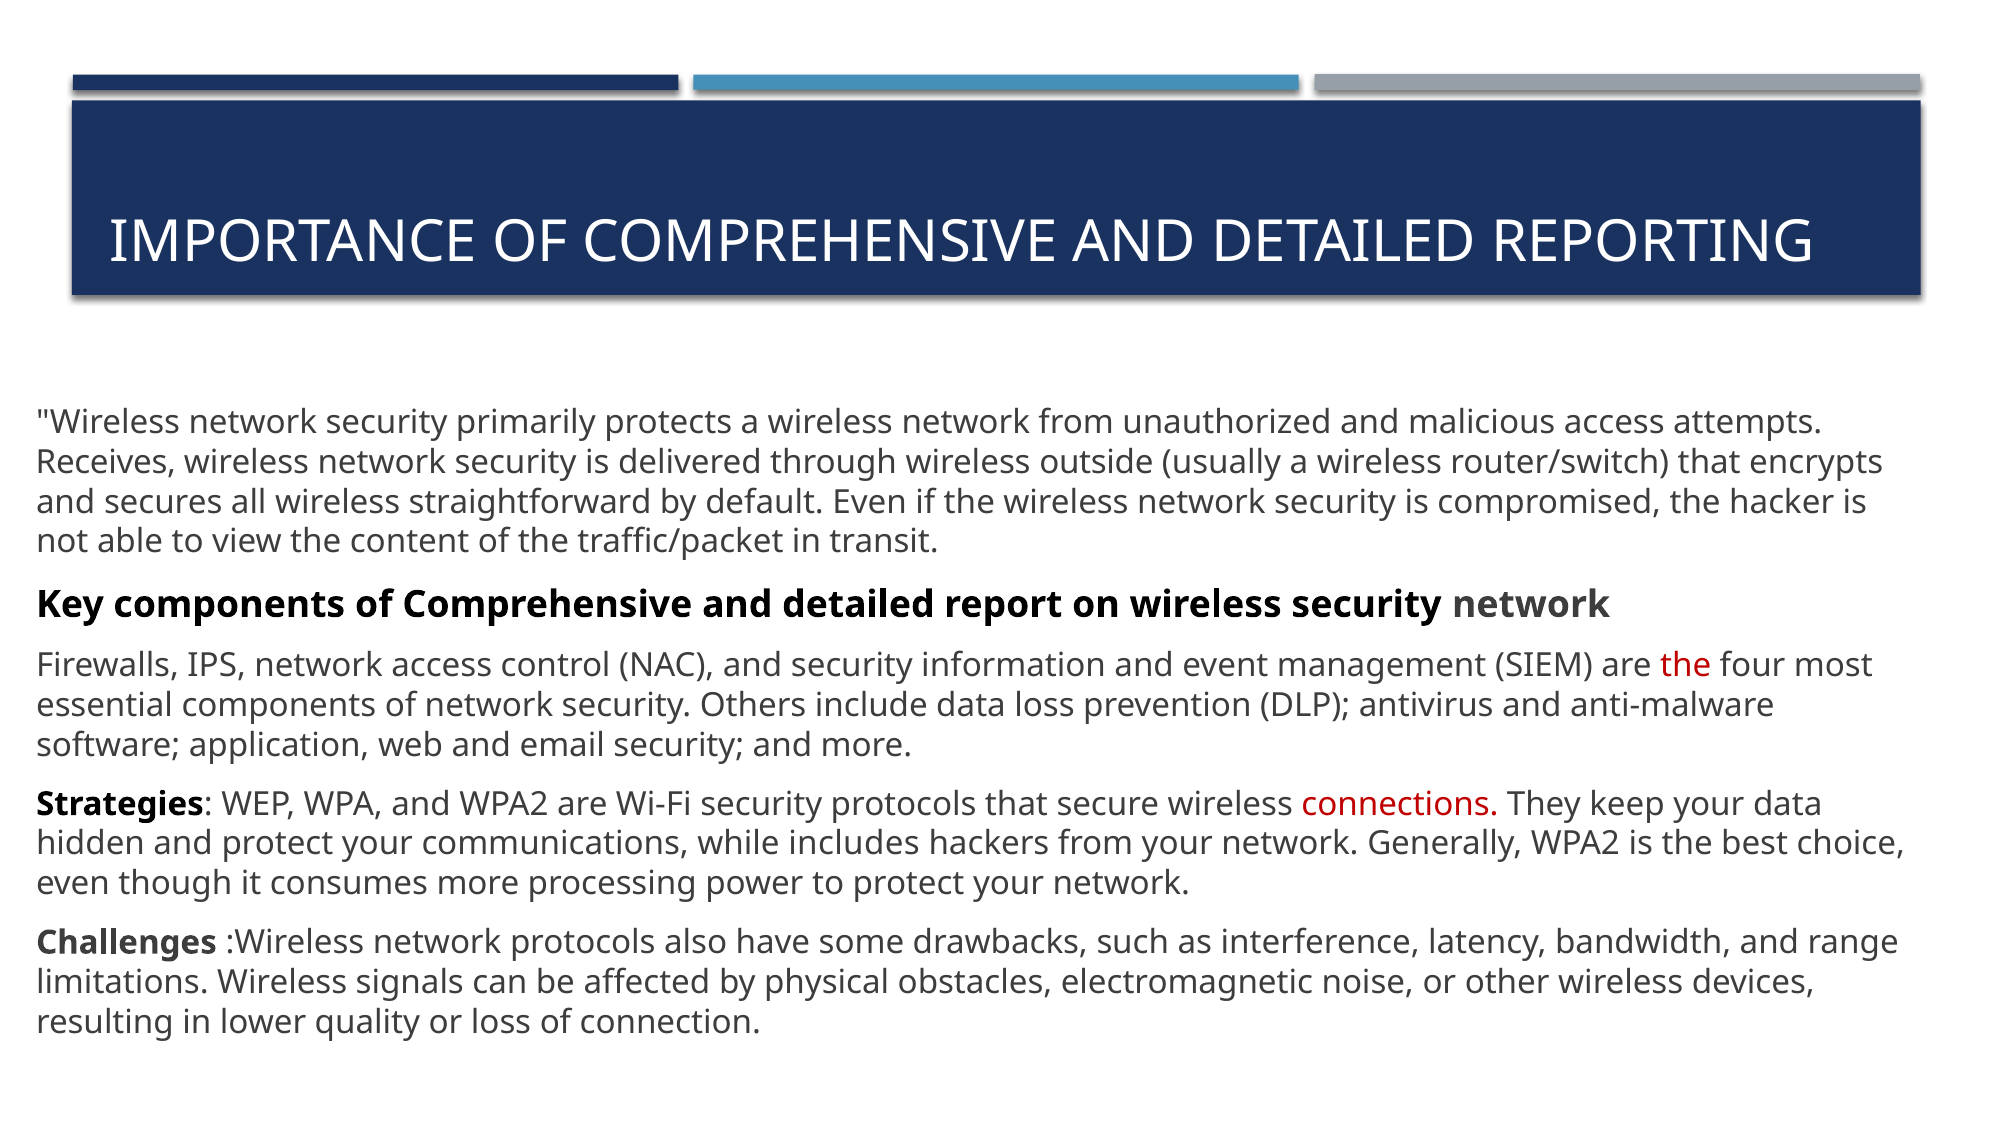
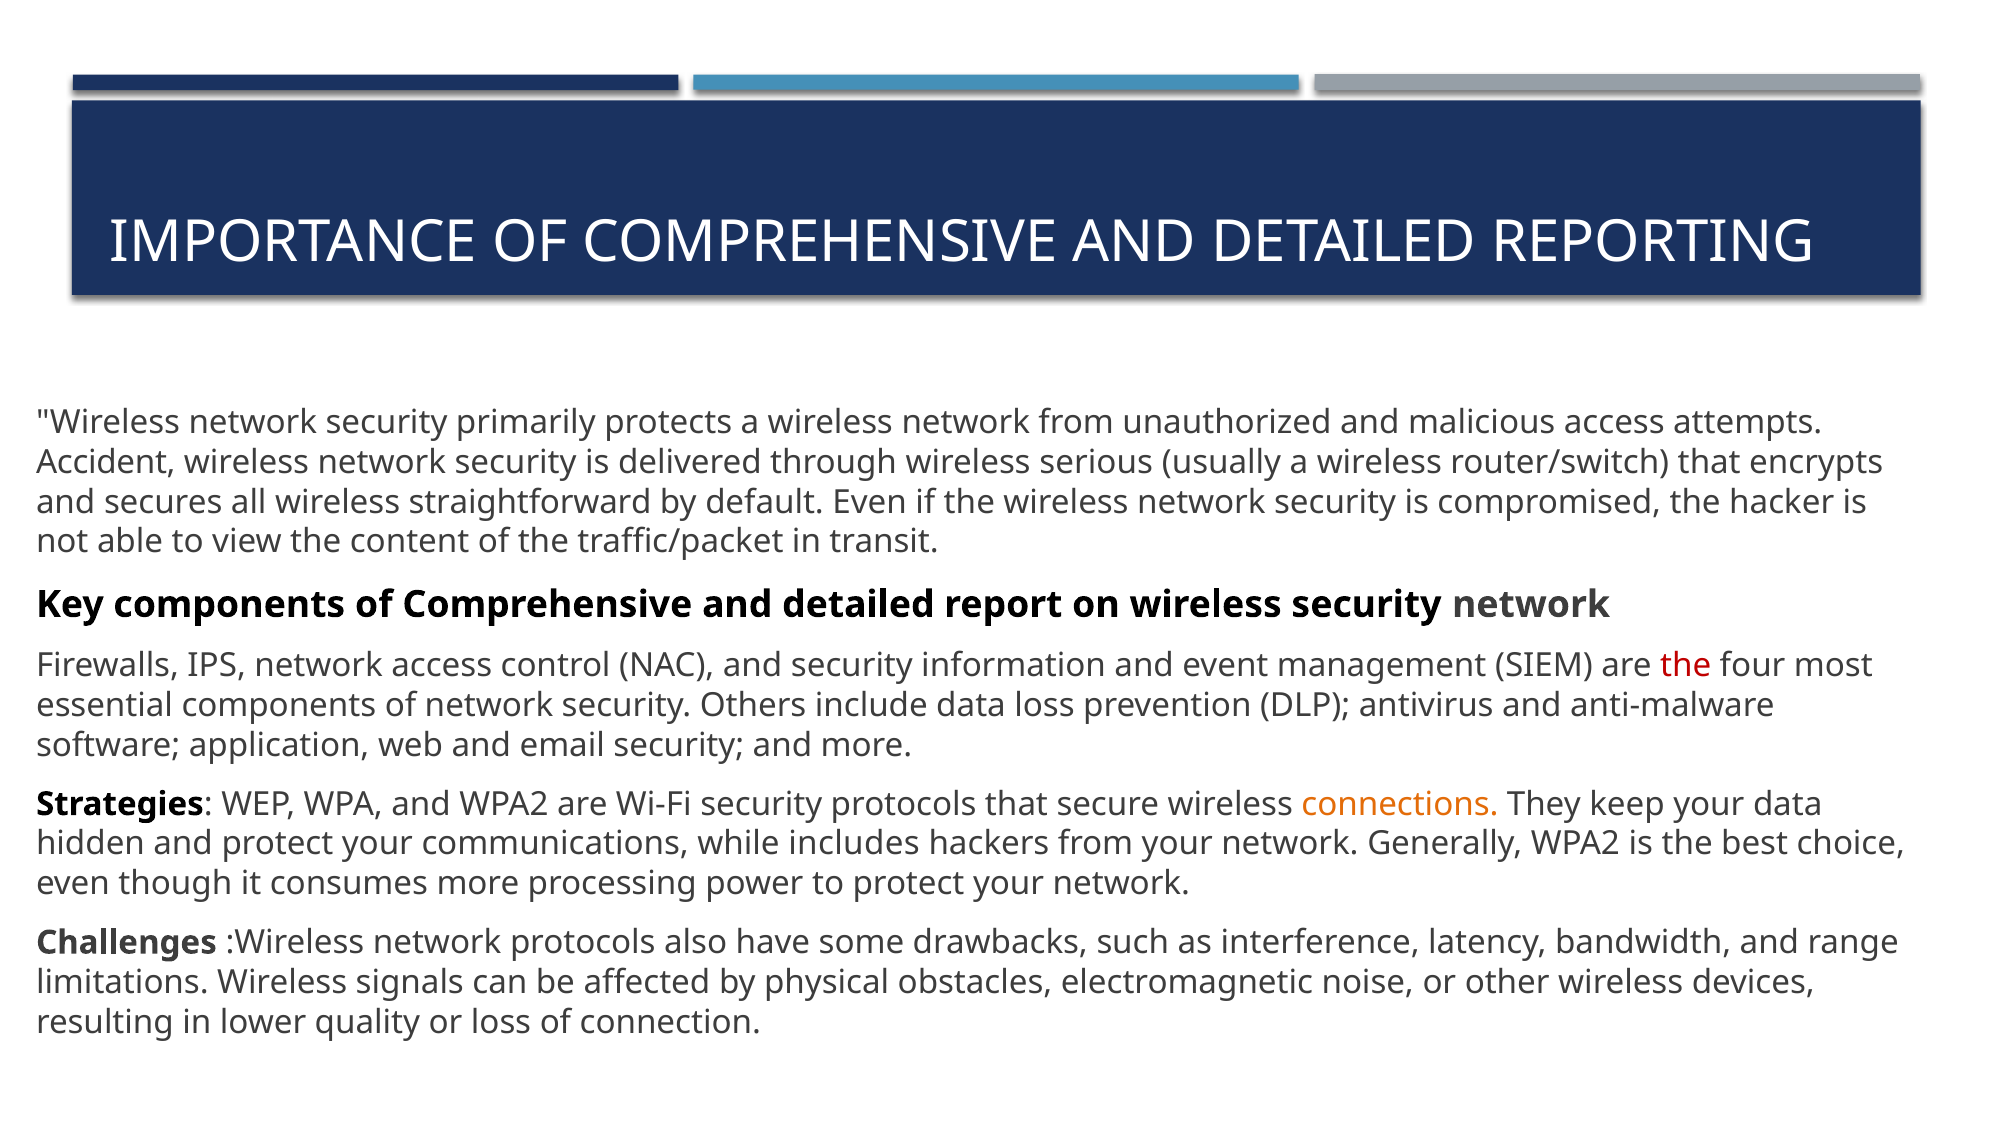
Receives: Receives -> Accident (106, 462)
outside: outside -> serious (1096, 462)
connections colour: red -> orange (1400, 804)
